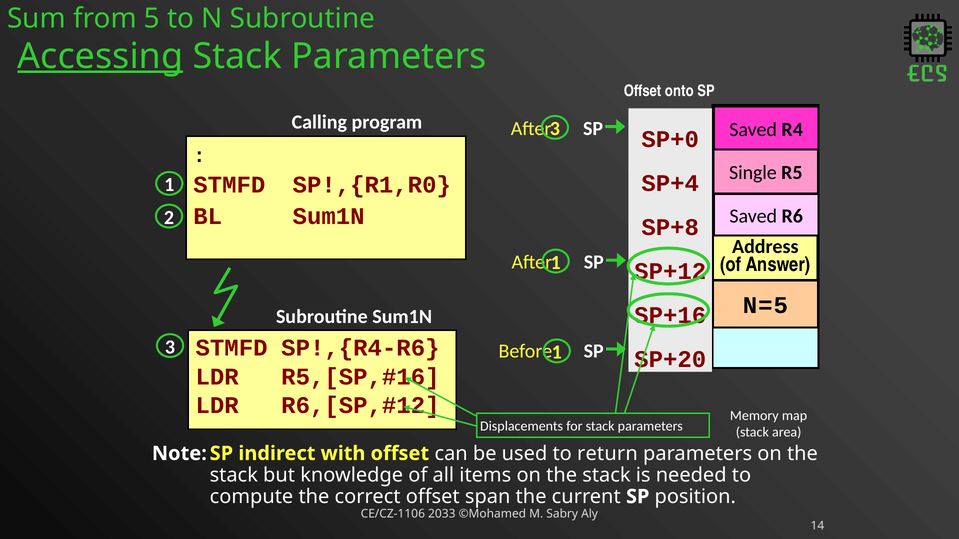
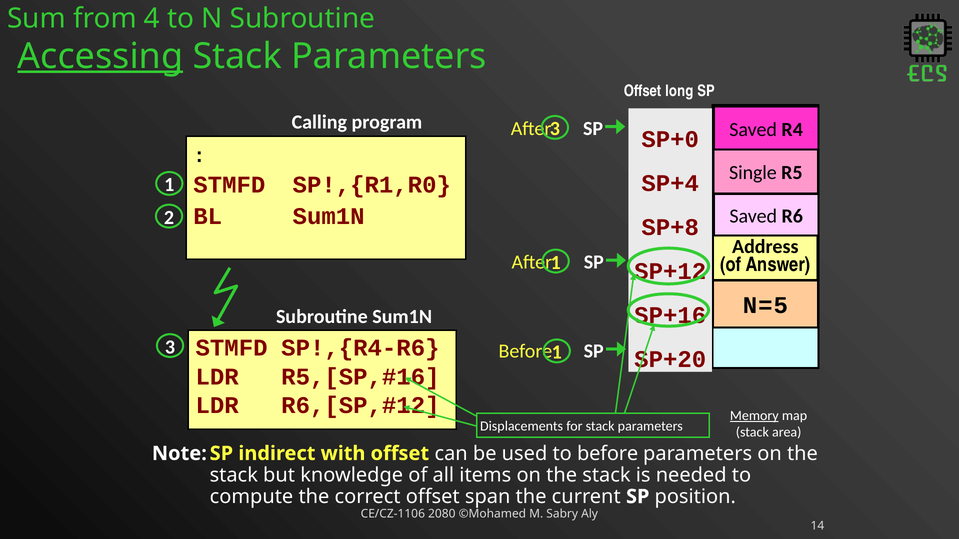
5: 5 -> 4 (152, 18)
onto: onto -> long (679, 91)
Memory underline: none -> present (754, 416)
to return: return -> before (608, 454)
2033: 2033 -> 2080 (442, 514)
